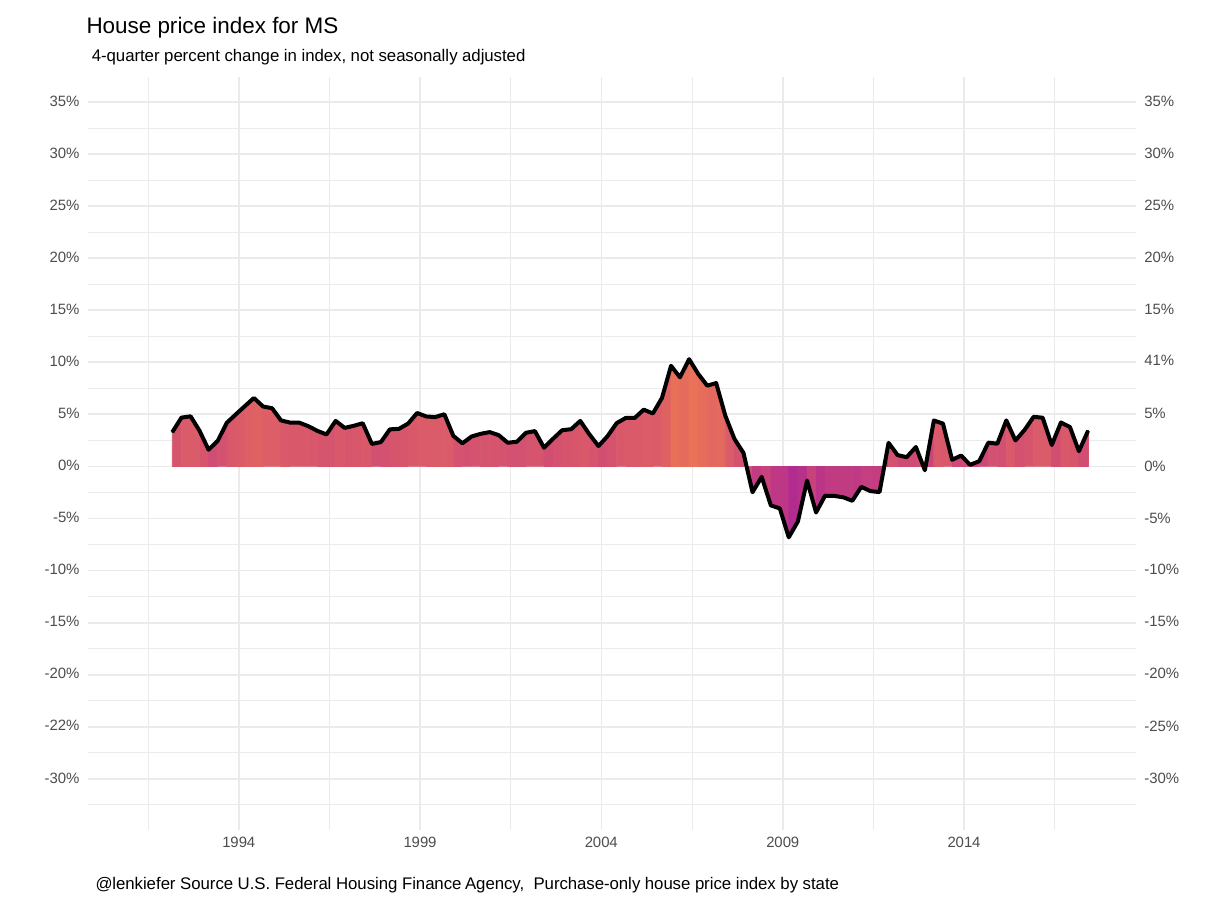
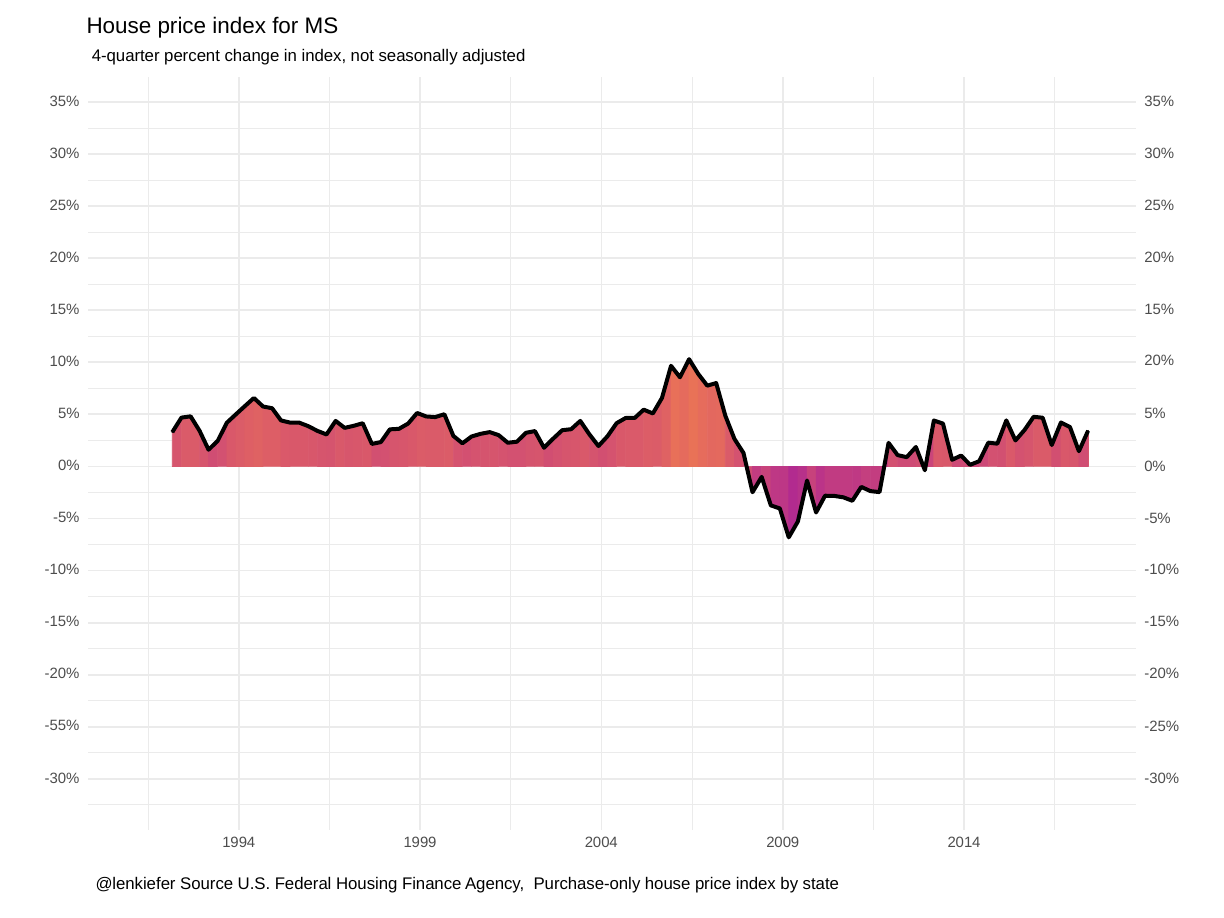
41%: 41% -> 20% (1159, 361)
-22%: -22% -> -55% (62, 726)
